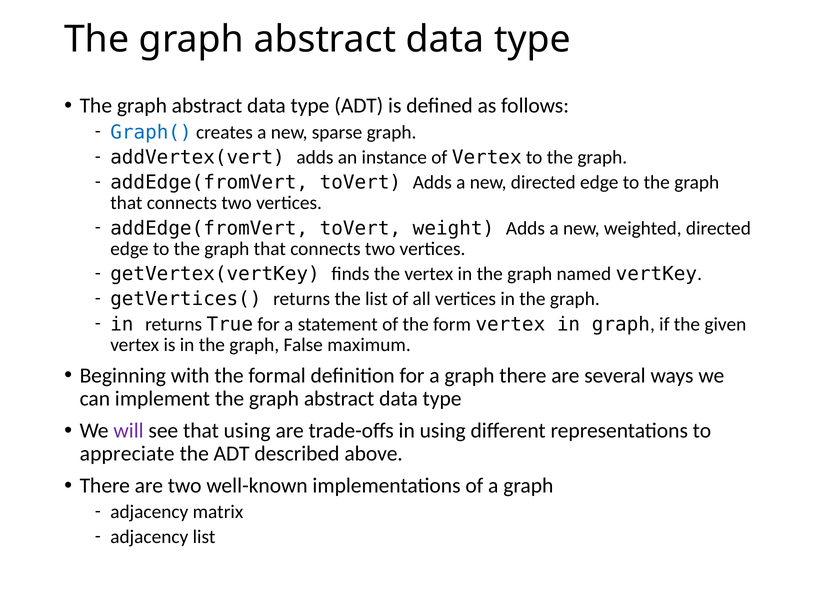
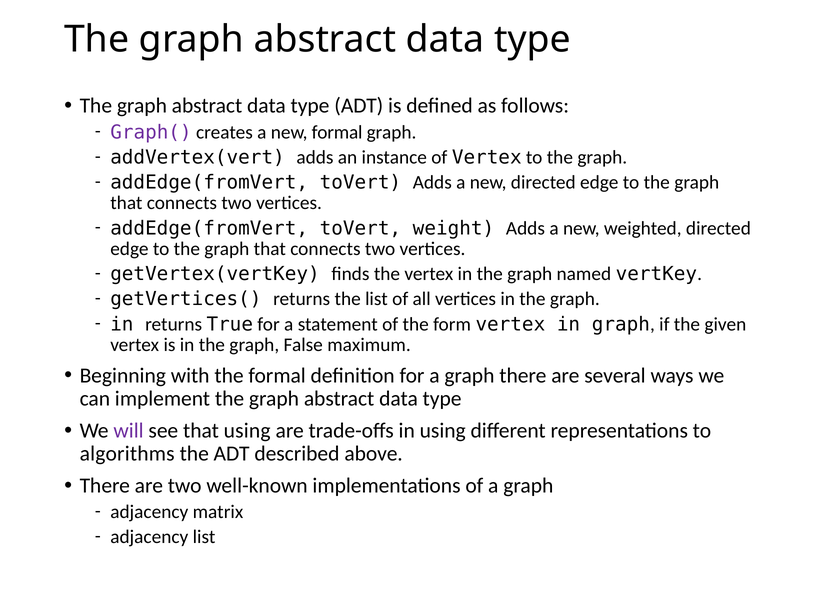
Graph( colour: blue -> purple (151, 132)
new sparse: sparse -> formal (337, 132)
appreciate: appreciate -> algorithms (127, 454)
